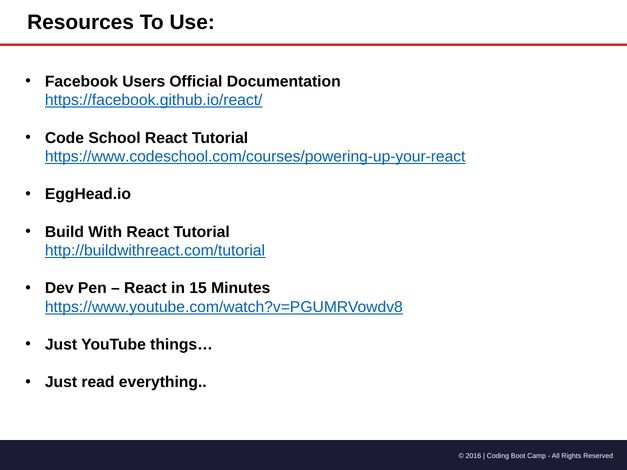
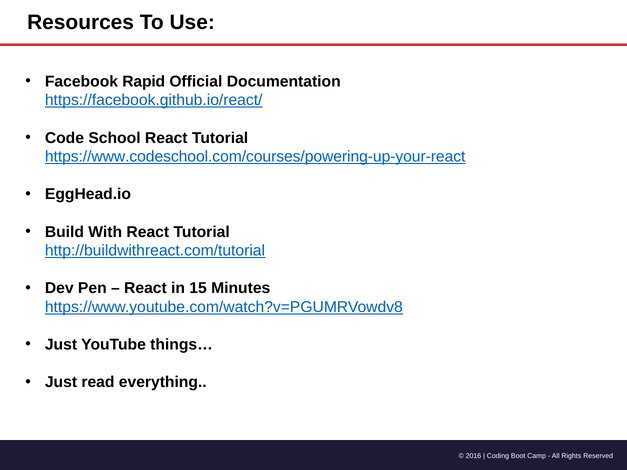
Users: Users -> Rapid (144, 81)
